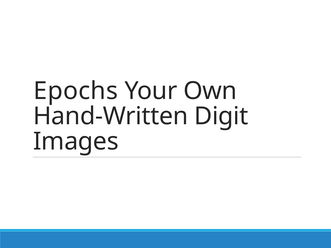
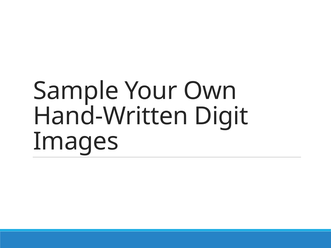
Epochs: Epochs -> Sample (76, 91)
